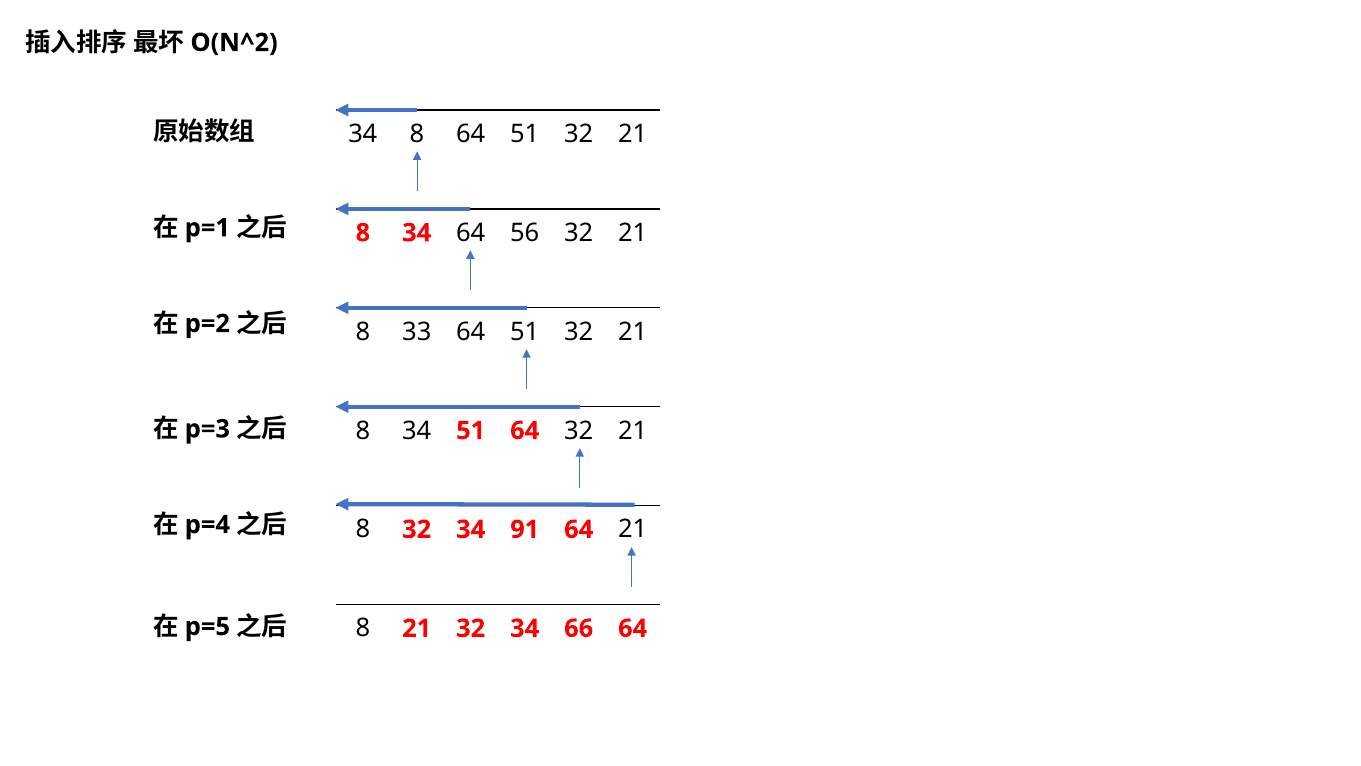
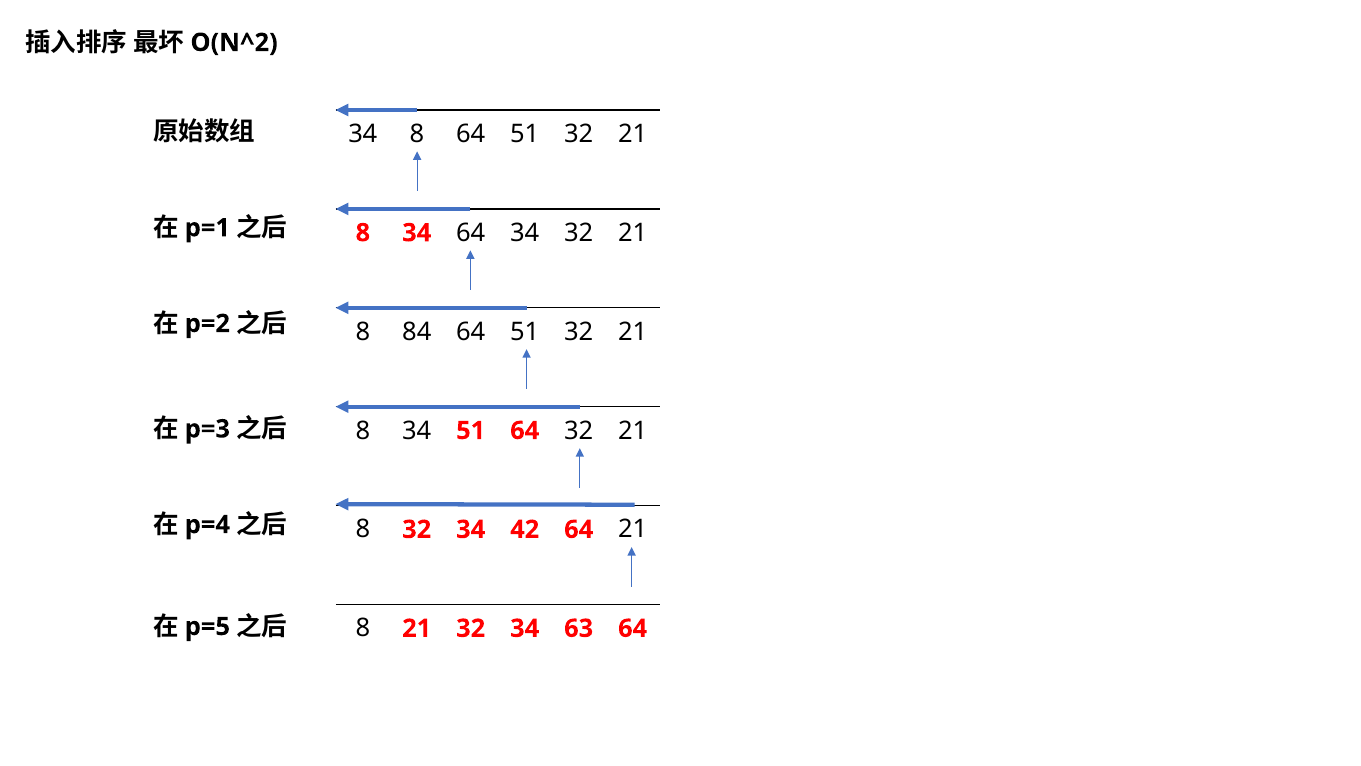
64 56: 56 -> 34 (525, 233)
33: 33 -> 84 (417, 332)
91: 91 -> 42 (525, 529)
66: 66 -> 63 (579, 628)
